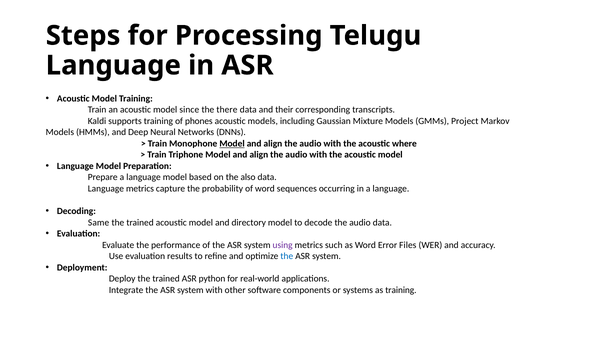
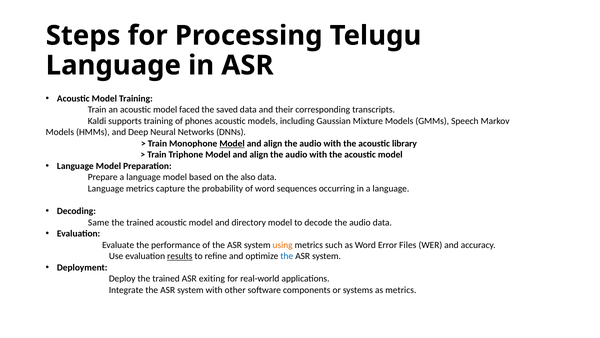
since: since -> faced (189, 110)
there: there -> saved (227, 110)
Project: Project -> Speech (465, 121)
where: where -> library (404, 143)
using colour: purple -> orange (283, 245)
results underline: none -> present (180, 256)
python: python -> exiting (212, 278)
as training: training -> metrics (401, 290)
